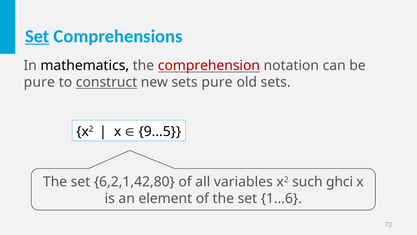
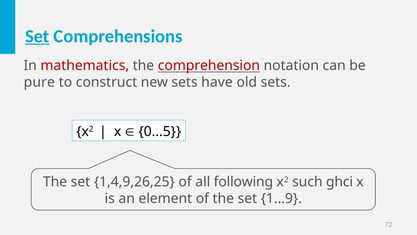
mathematics colour: black -> red (85, 65)
construct underline: present -> none (107, 82)
sets pure: pure -> have (217, 82)
9...5: 9...5 -> 0...5 (160, 131)
6,2,1,42,80: 6,2,1,42,80 -> 1,4,9,26,25 (134, 182)
variables: variables -> following (243, 182)
1…6: 1…6 -> 1…9 (281, 198)
